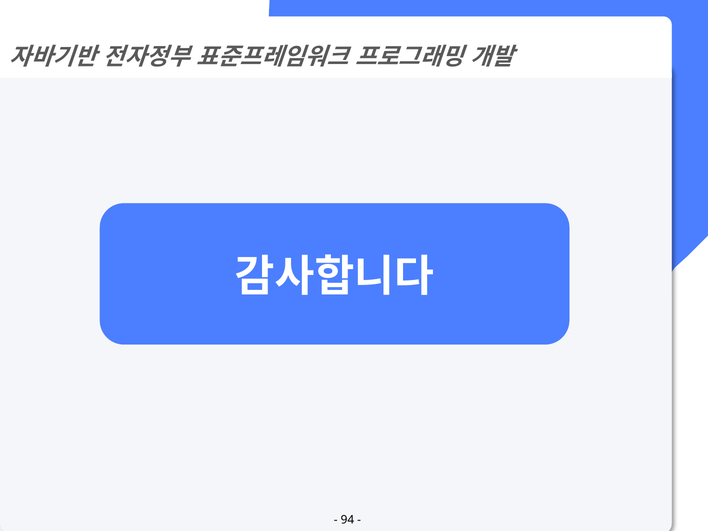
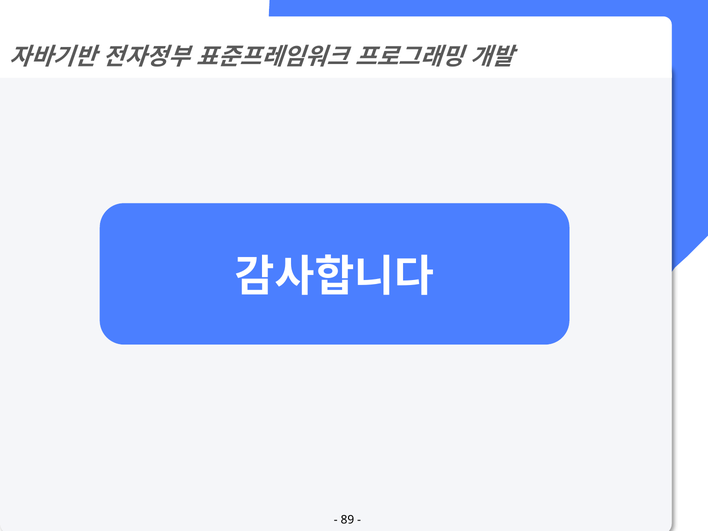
94: 94 -> 89 (347, 520)
